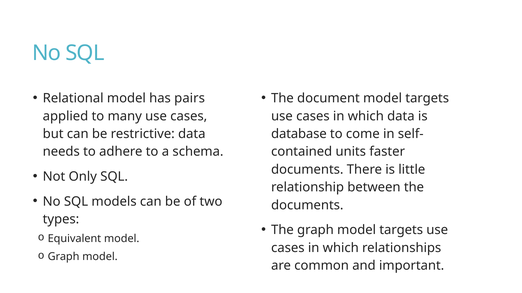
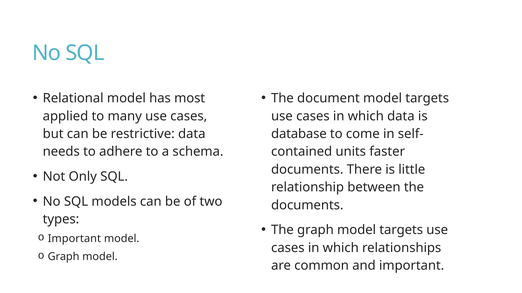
pairs: pairs -> most (190, 98)
Equivalent: Equivalent -> Important (74, 239)
